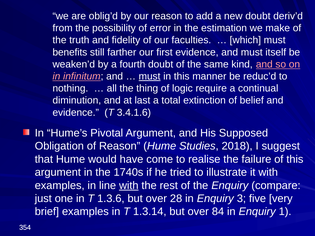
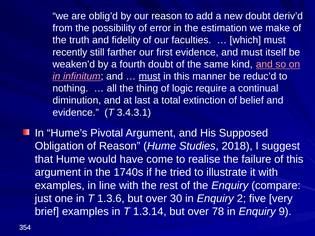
benefits: benefits -> recently (70, 52)
3.4.1.6: 3.4.1.6 -> 3.4.3.1 (134, 113)
with underline: present -> none (129, 186)
28: 28 -> 30 (176, 199)
3: 3 -> 2 (241, 199)
84: 84 -> 78 (218, 212)
1: 1 -> 9 (285, 212)
